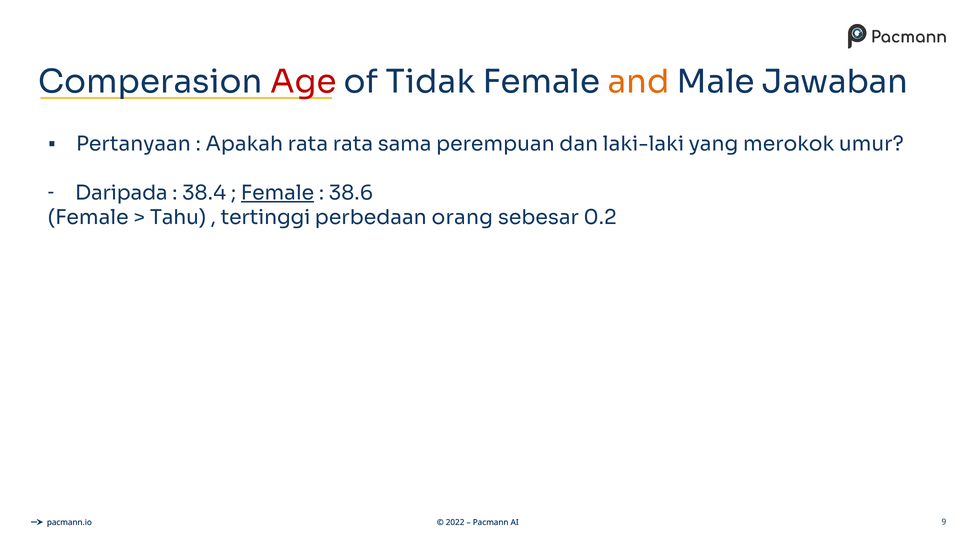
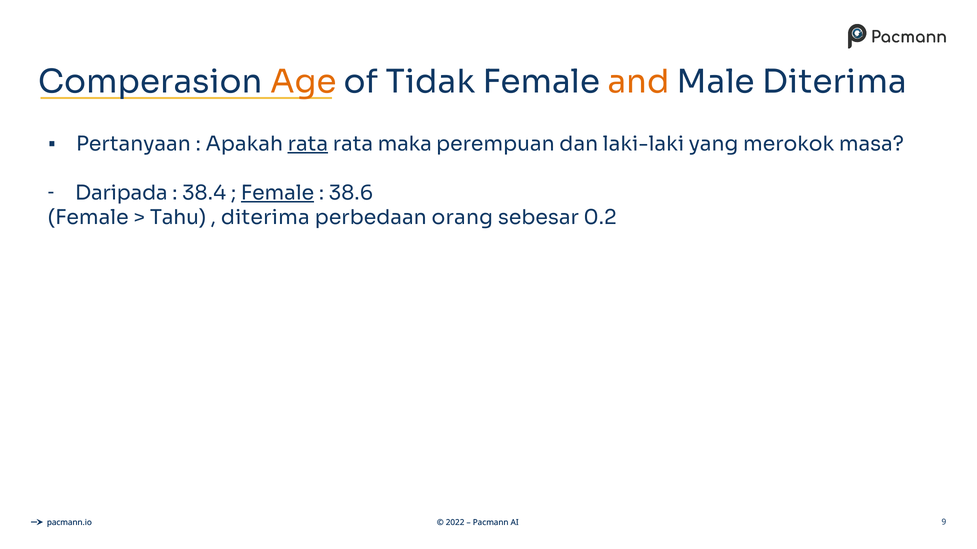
Age colour: red -> orange (303, 82)
Male Jawaban: Jawaban -> Diterima (835, 82)
rata underline: none -> present (308, 144)
sama: sama -> maka (405, 144)
umur: umur -> masa (871, 144)
tertinggi: tertinggi -> diterima (265, 218)
